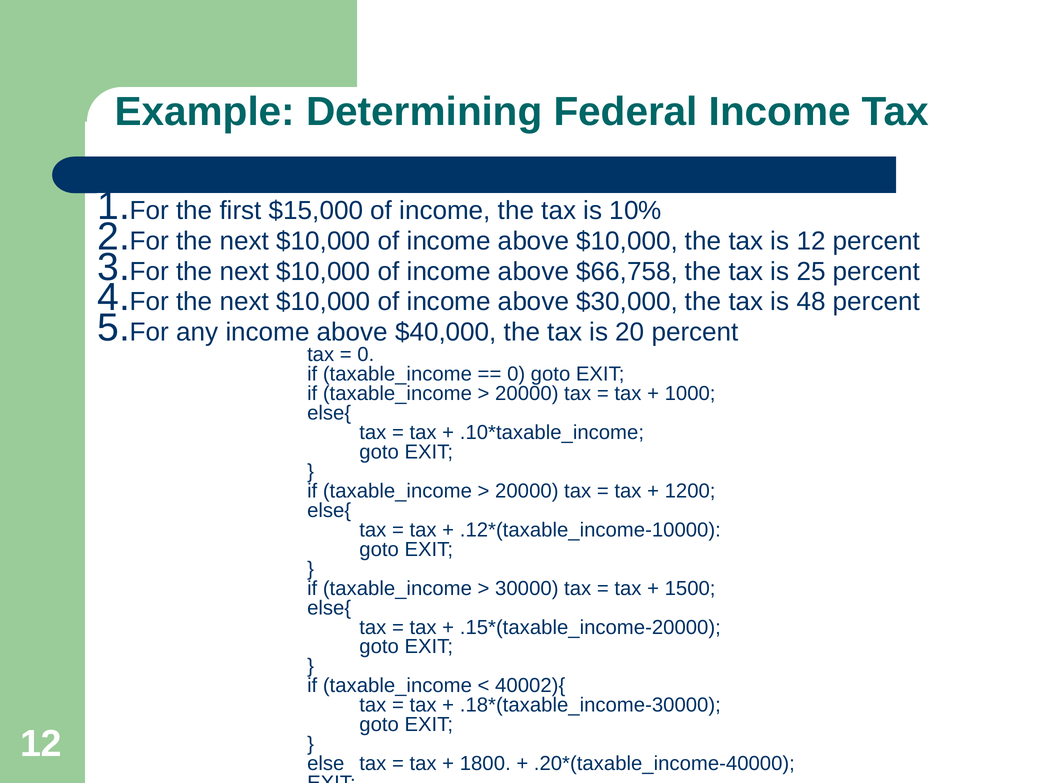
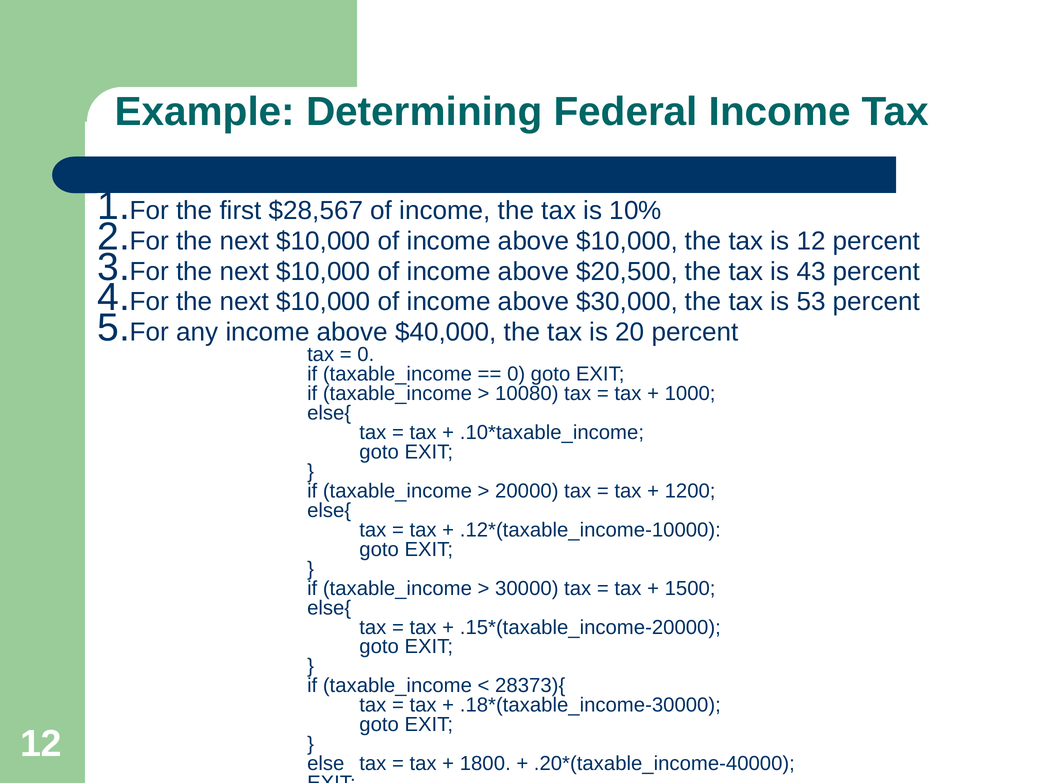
$15,000: $15,000 -> $28,567 (316, 211)
$66,758: $66,758 -> $20,500 (627, 271)
25: 25 -> 43 (811, 271)
48: 48 -> 53 (811, 302)
20000: 20000 -> 10080 (527, 394)
40002){: 40002){ -> 28373){ (530, 686)
